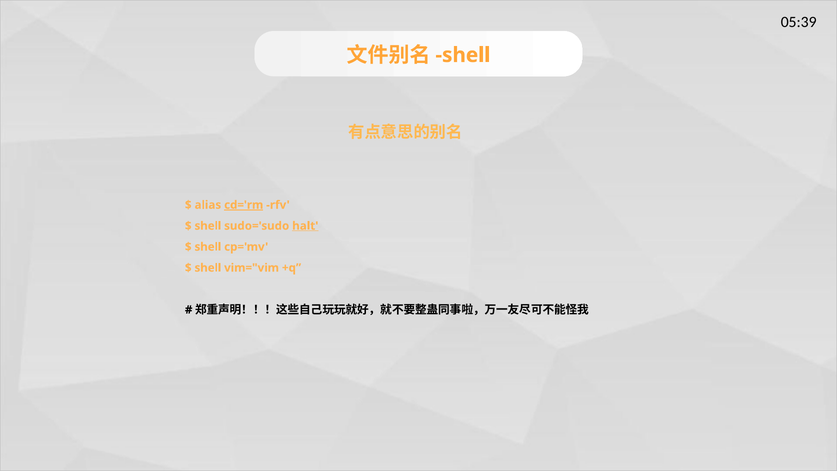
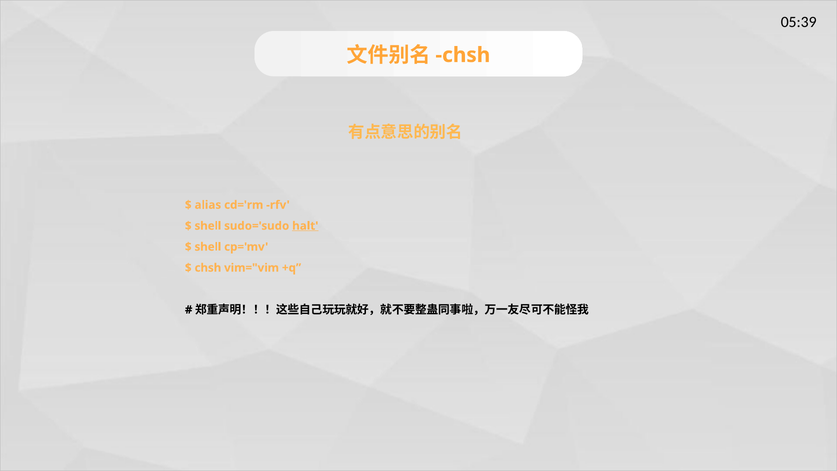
shell: shell -> chsh (463, 55)
cd='rm underline: present -> none (244, 205)
shell: shell -> chsh (208, 268)
